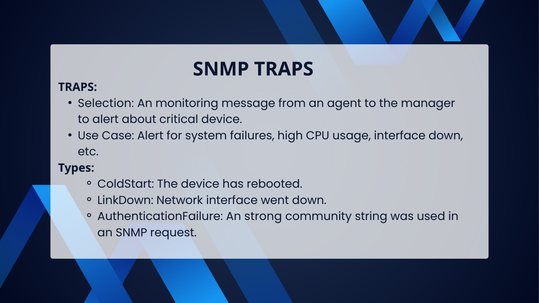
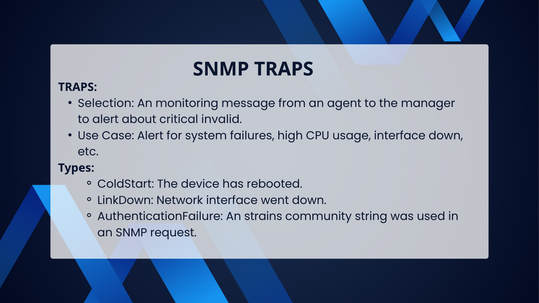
critical device: device -> invalid (222, 119)
strong: strong -> strains (263, 217)
